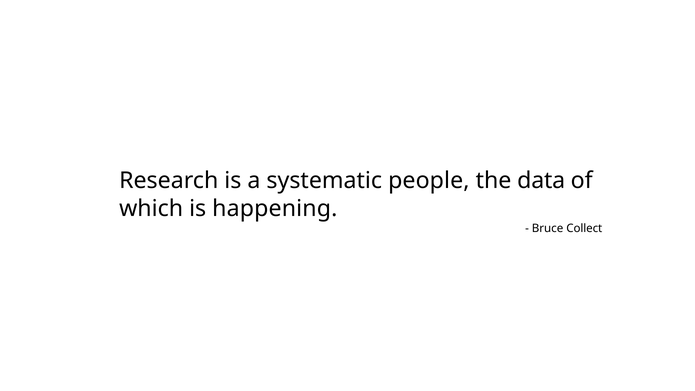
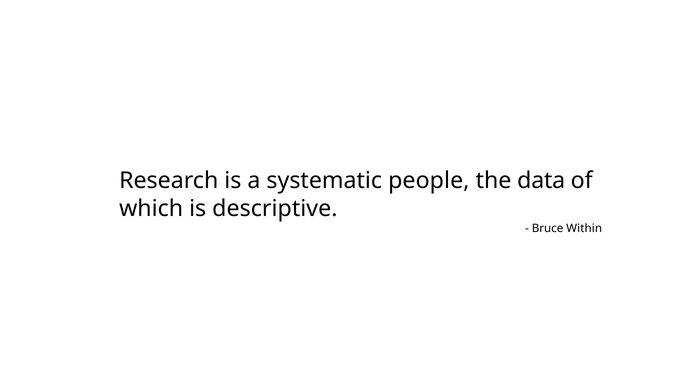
happening: happening -> descriptive (275, 209)
Collect: Collect -> Within (584, 229)
